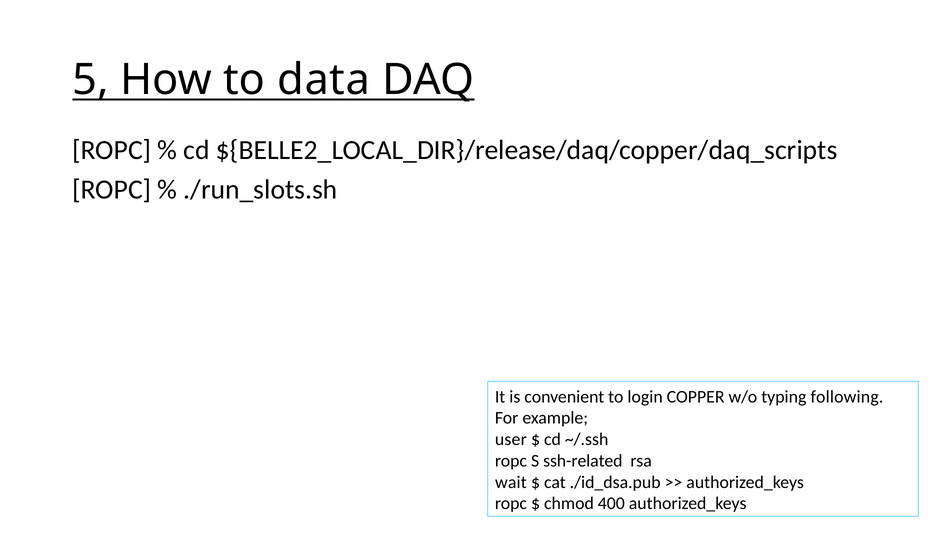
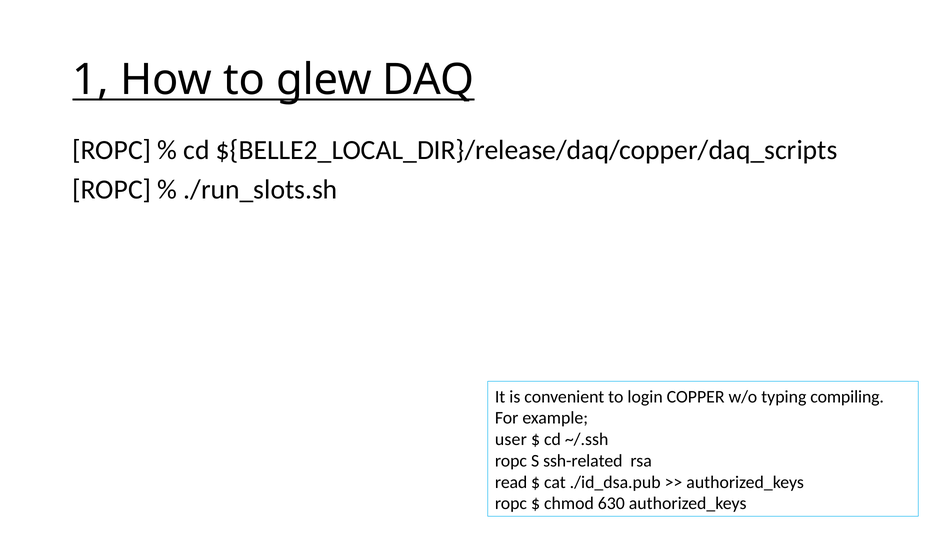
5: 5 -> 1 (91, 80)
data: data -> glew (324, 80)
following: following -> compiling (847, 397)
wait: wait -> read (511, 482)
400: 400 -> 630 (611, 503)
